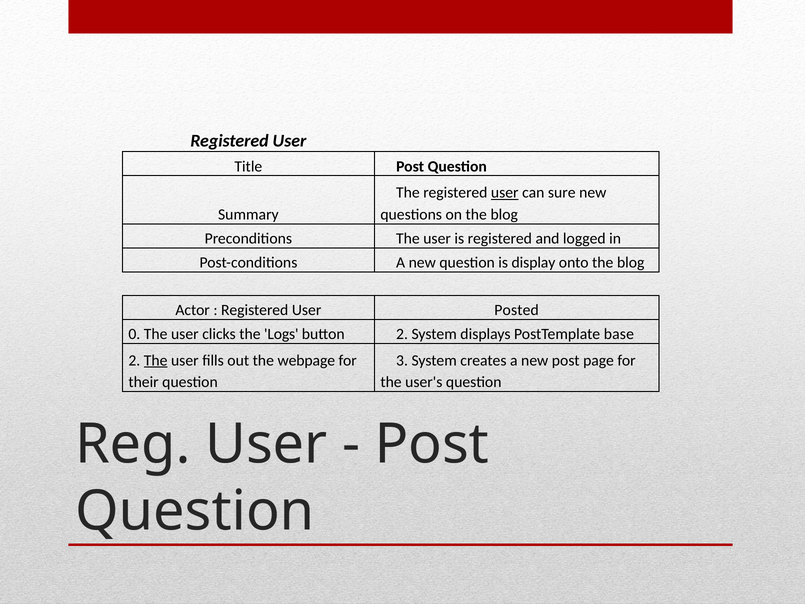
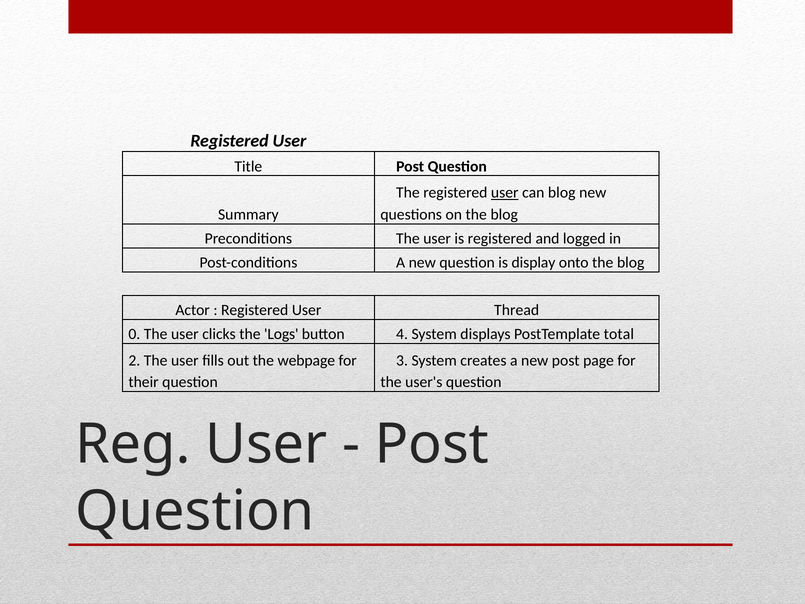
can sure: sure -> blog (562, 193)
Posted: Posted -> Thread (517, 310)
button 2: 2 -> 4 (402, 334)
base: base -> total (619, 334)
The underline: present -> none (156, 360)
